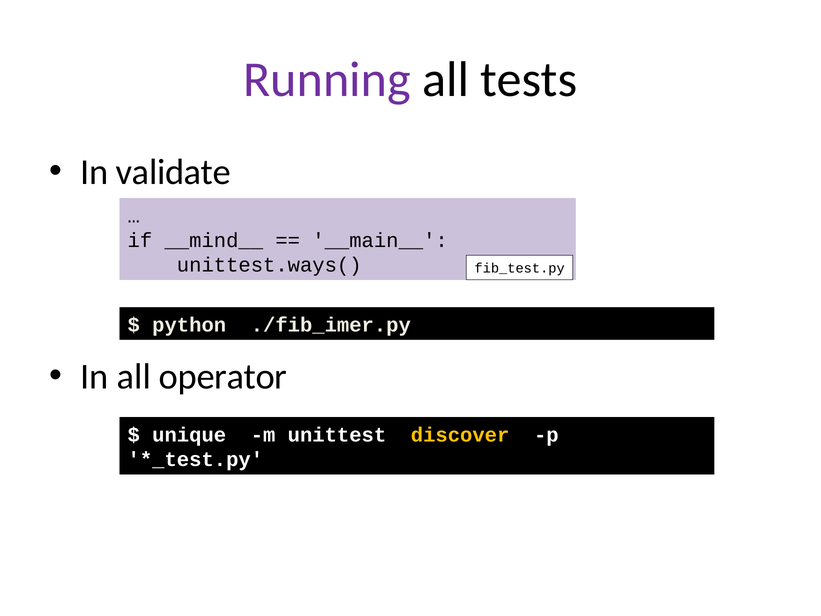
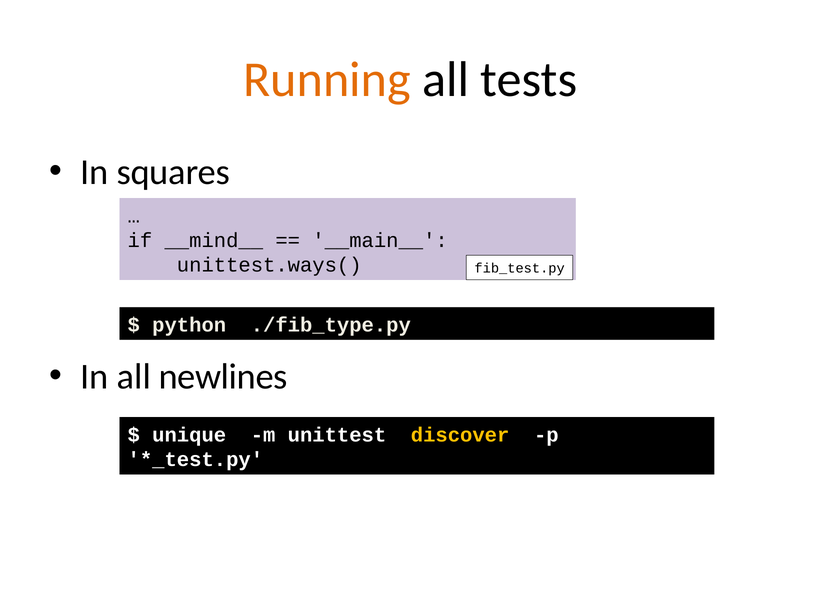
Running colour: purple -> orange (327, 79)
validate: validate -> squares (173, 172)
./fib_imer.py: ./fib_imer.py -> ./fib_type.py (331, 325)
operator: operator -> newlines (223, 377)
